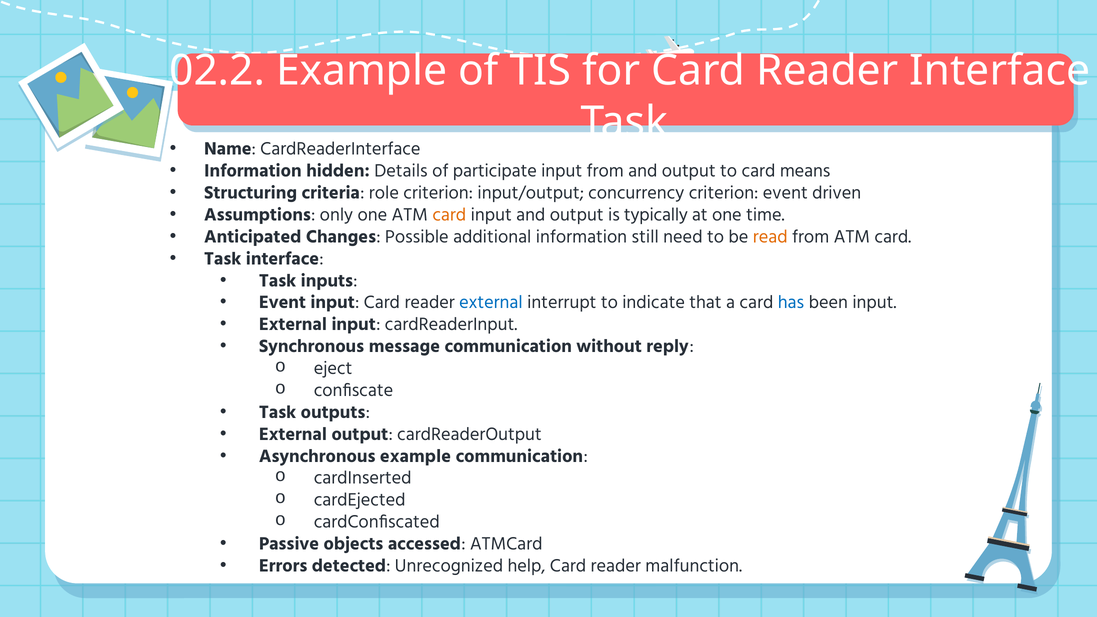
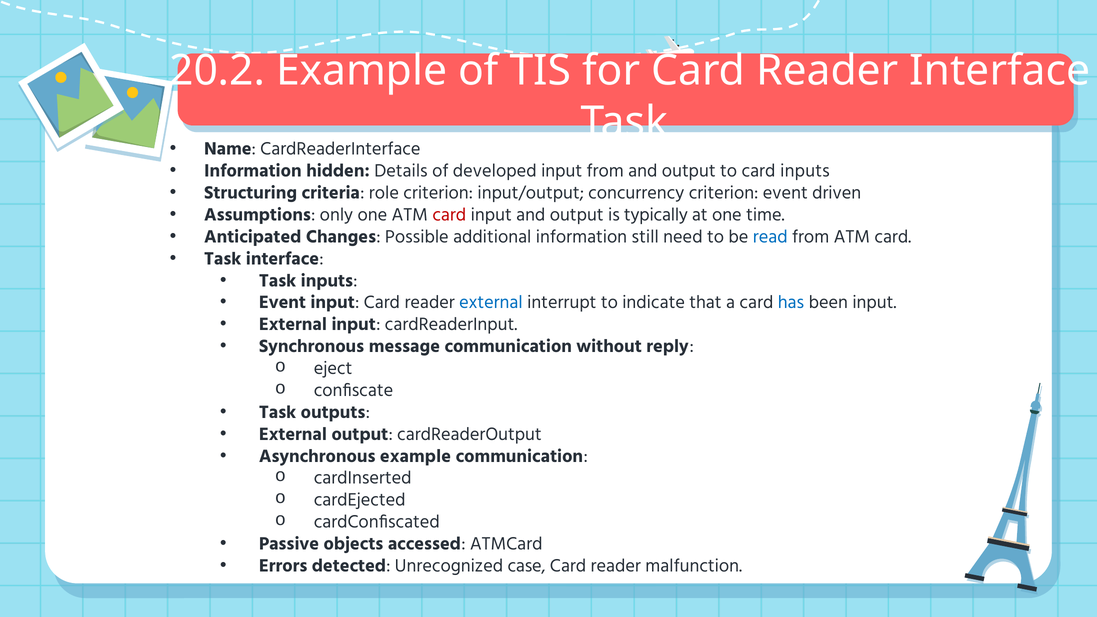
02.2: 02.2 -> 20.2 (217, 71)
participate: participate -> developed (495, 171)
card means: means -> inputs (805, 171)
card colour: orange -> red (449, 215)
read colour: orange -> blue (770, 237)
help: help -> case (527, 566)
